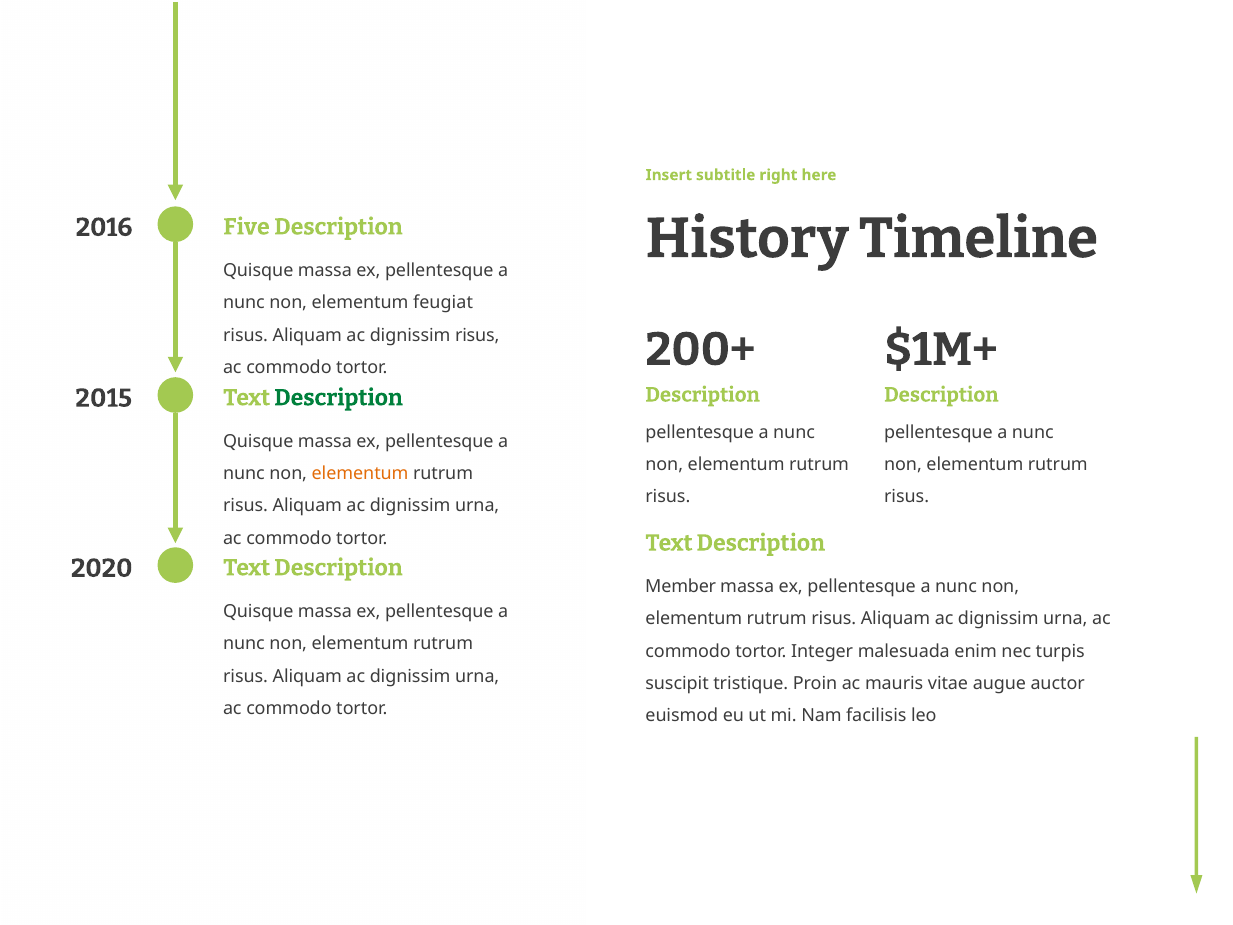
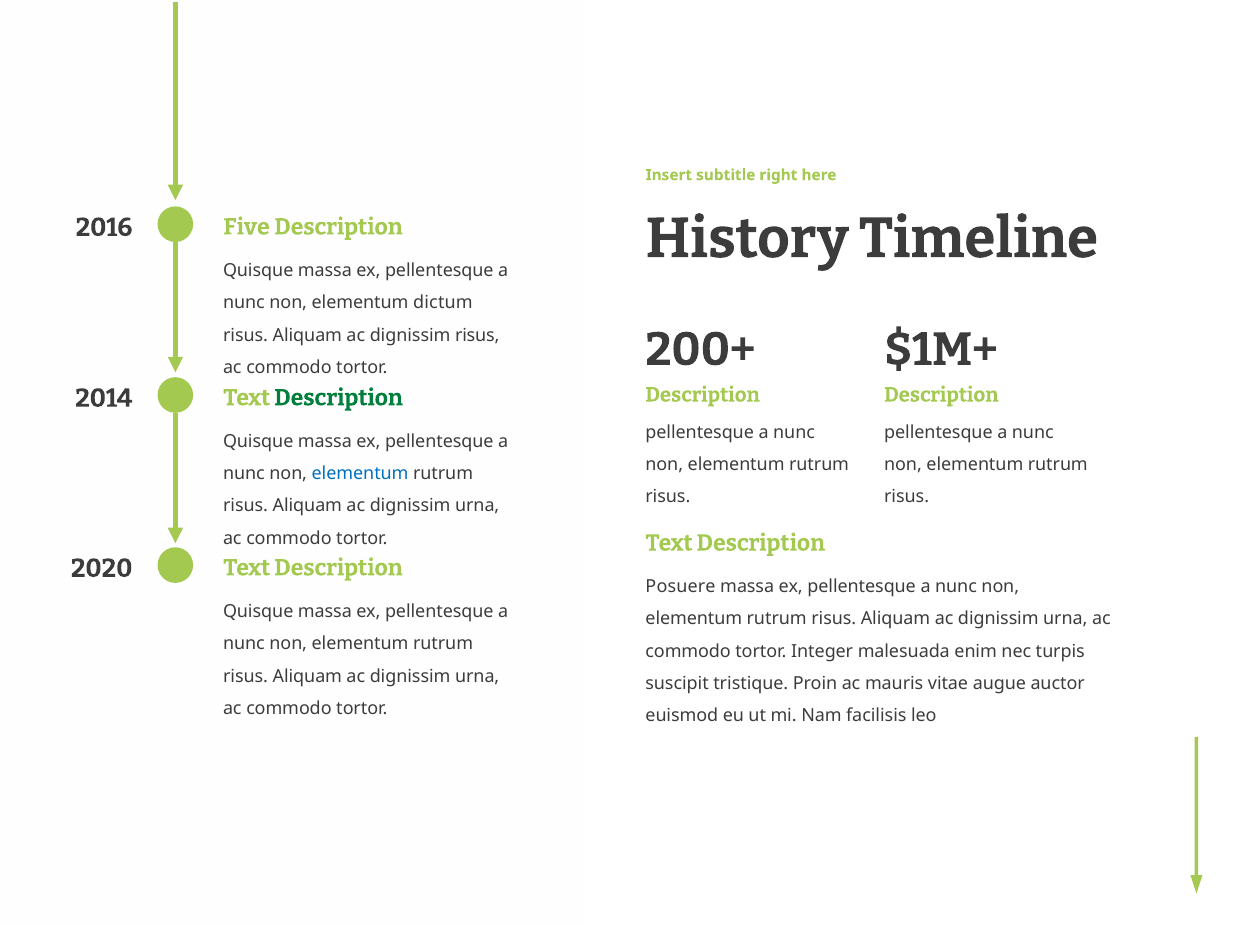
feugiat: feugiat -> dictum (443, 303)
2015: 2015 -> 2014 (104, 398)
elementum colour: orange -> blue (360, 474)
Member: Member -> Posuere (681, 586)
